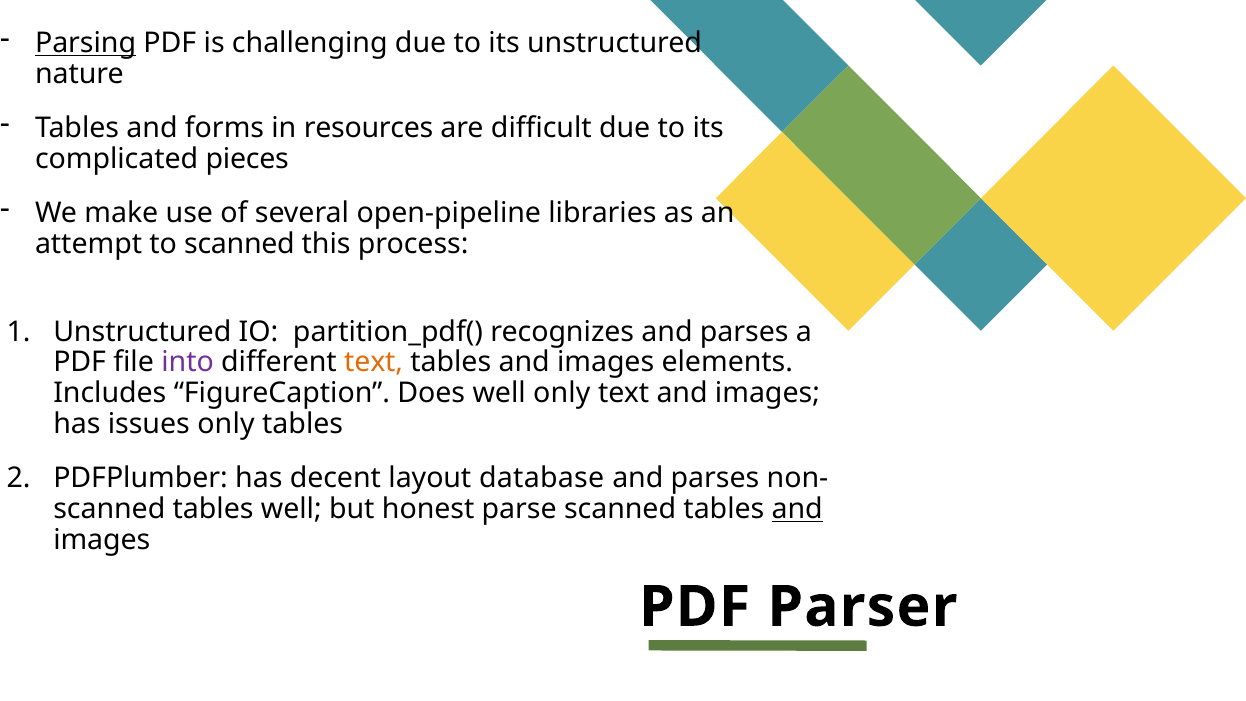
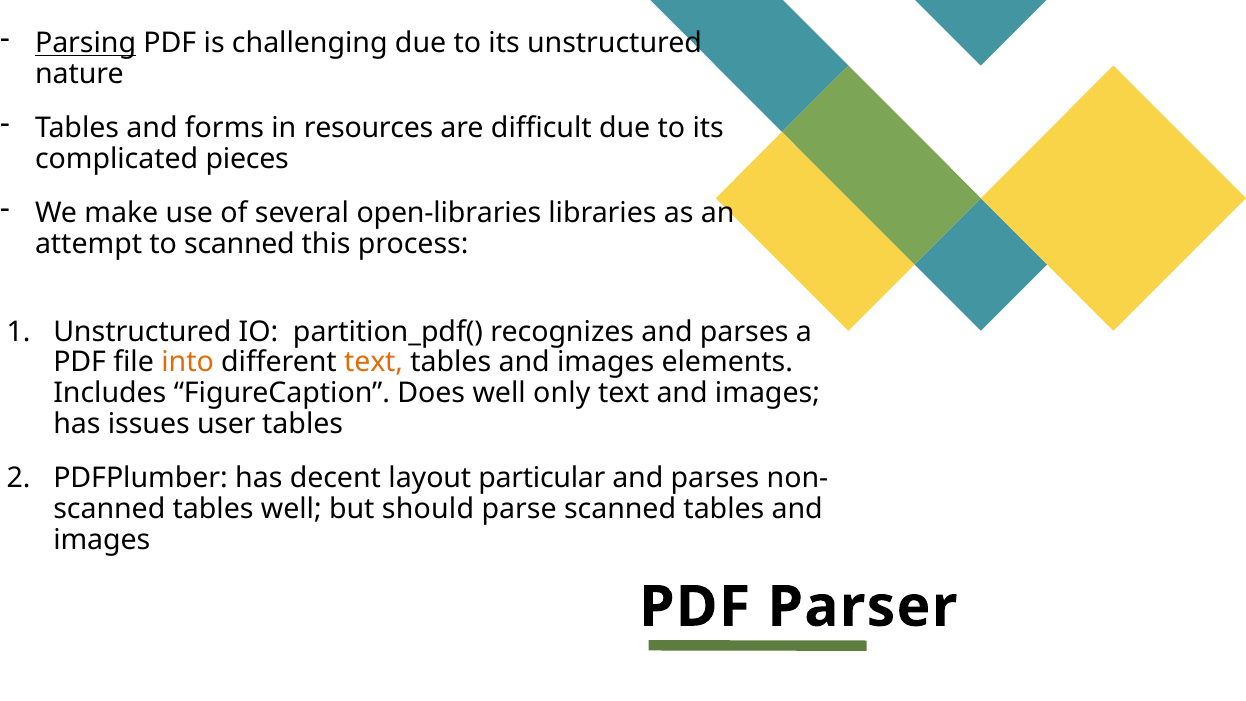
open-pipeline: open-pipeline -> open-libraries (449, 213)
into colour: purple -> orange (188, 362)
issues only: only -> user (226, 424)
database: database -> particular (542, 478)
honest: honest -> should (428, 509)
and underline: present -> none (797, 509)
